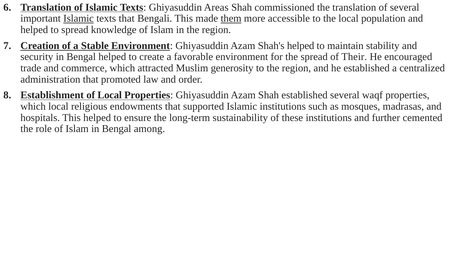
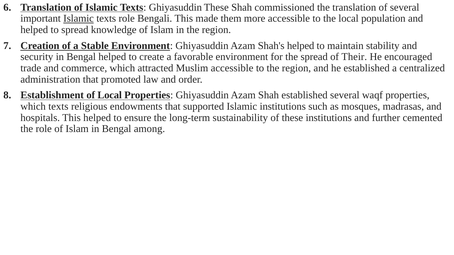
Ghiyasuddin Areas: Areas -> These (216, 7)
texts that: that -> role (127, 18)
them underline: present -> none (231, 18)
Muslim generosity: generosity -> accessible (232, 68)
which local: local -> texts (58, 107)
